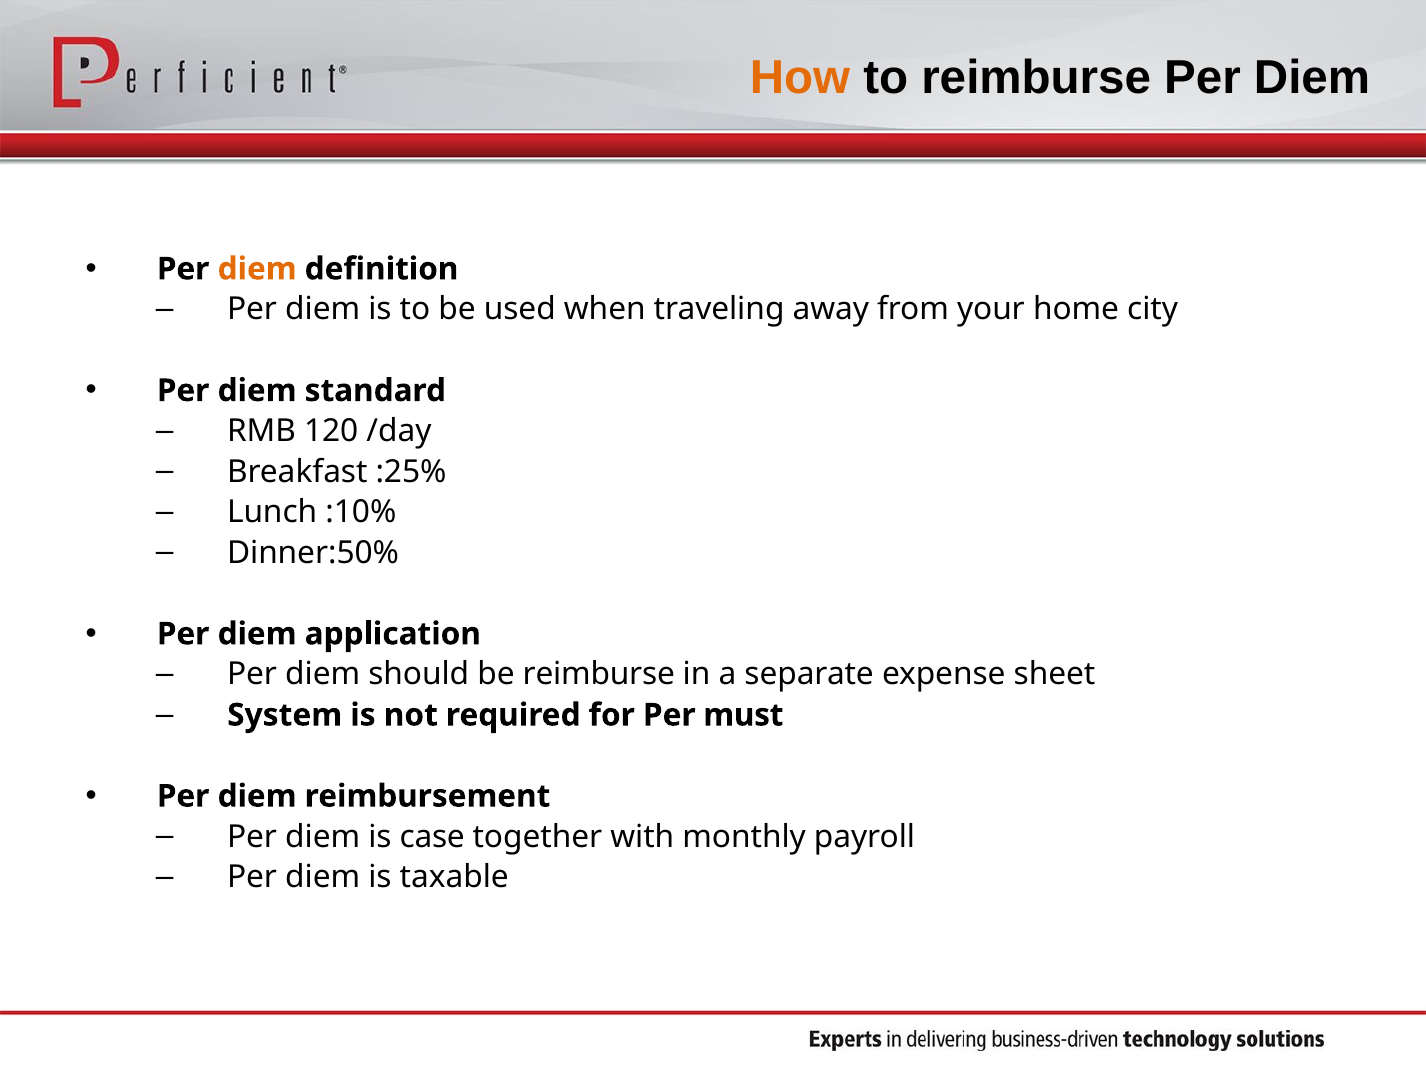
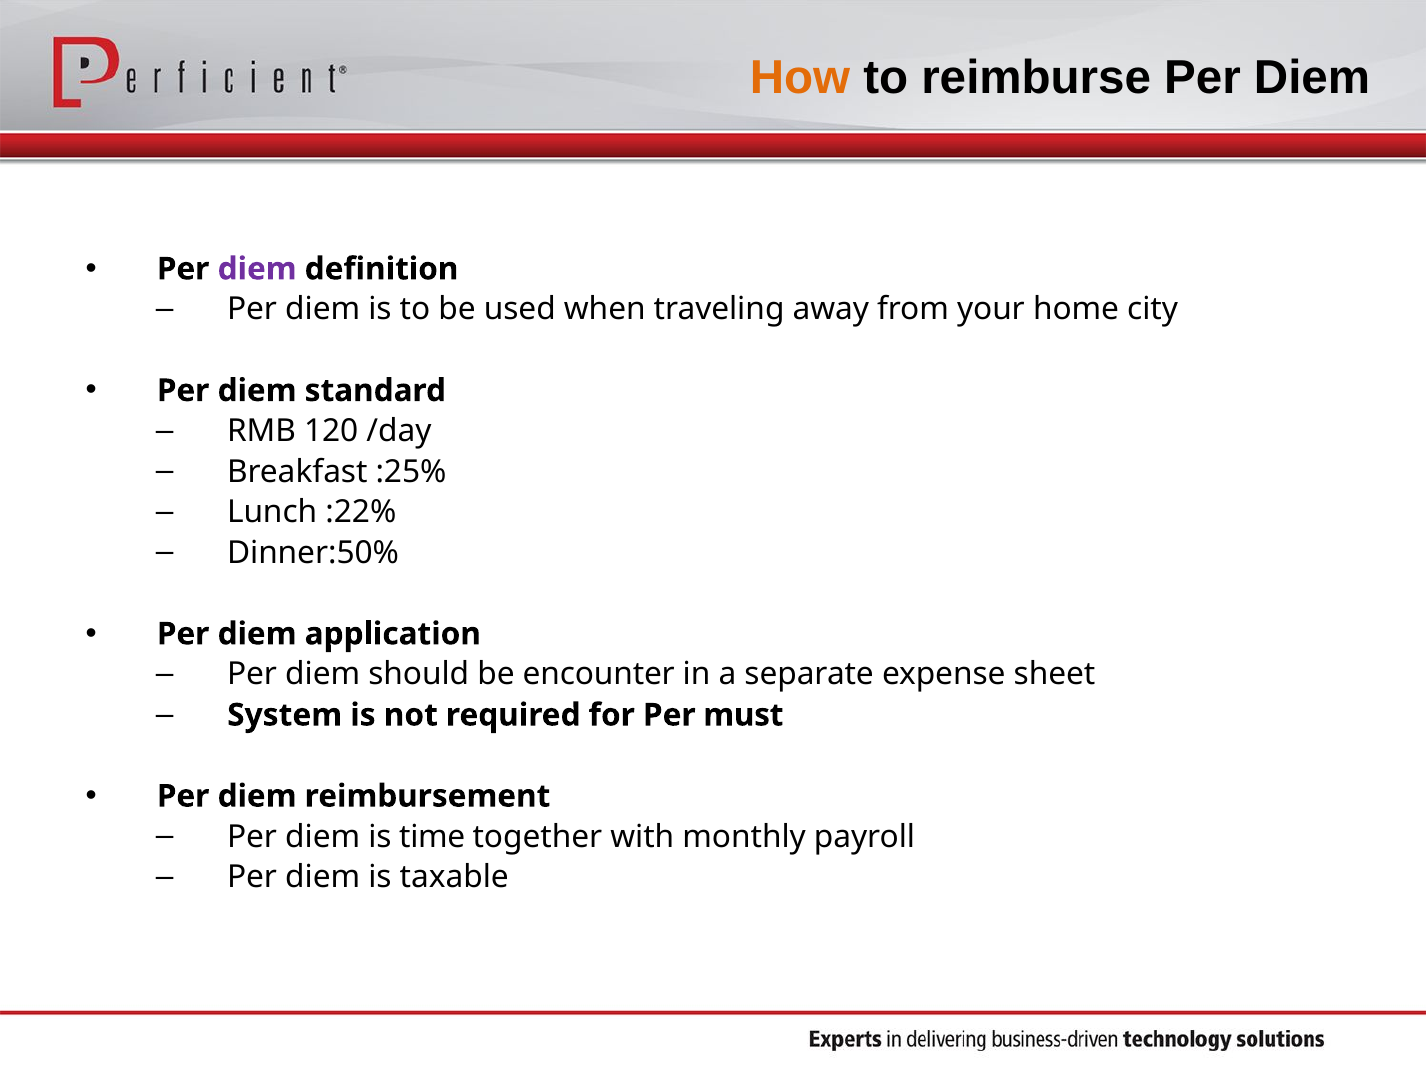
diem colour: orange -> purple (257, 269)
:10%: :10% -> :22% (361, 512)
be reimburse: reimburse -> encounter (599, 674)
case: case -> time (432, 836)
